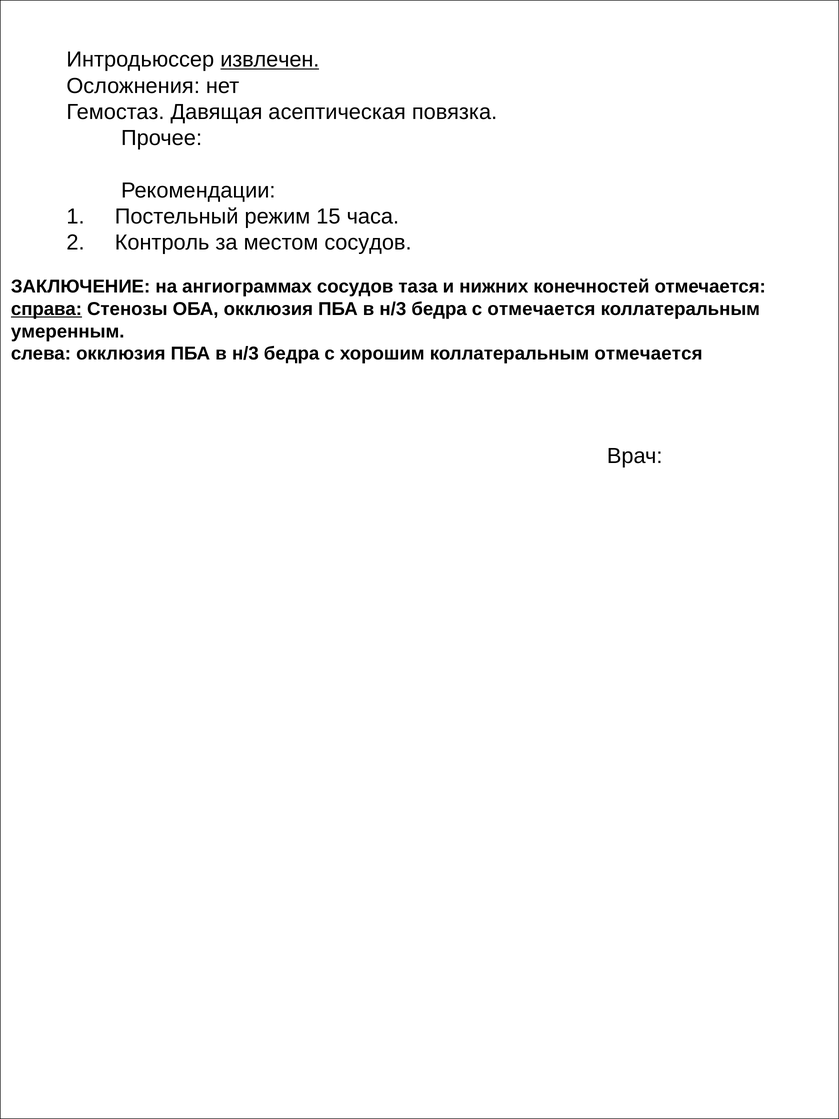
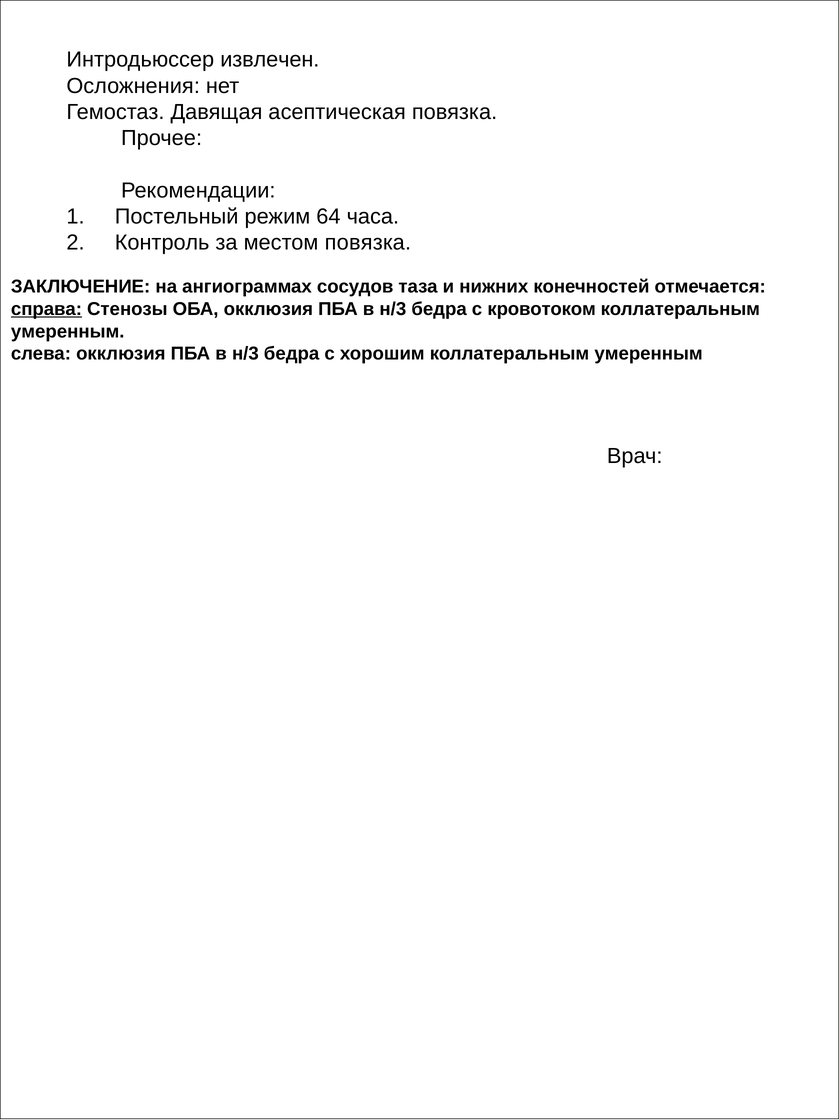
извлечен underline: present -> none (270, 60)
15: 15 -> 64 (328, 216)
местом сосудов: сосудов -> повязка (368, 243)
с отмечается: отмечается -> кровотоком (542, 309)
хорошим коллатеральным отмечается: отмечается -> умеренным (649, 354)
